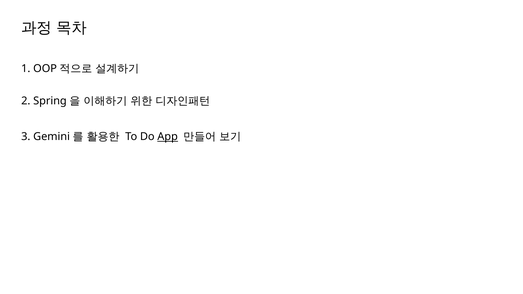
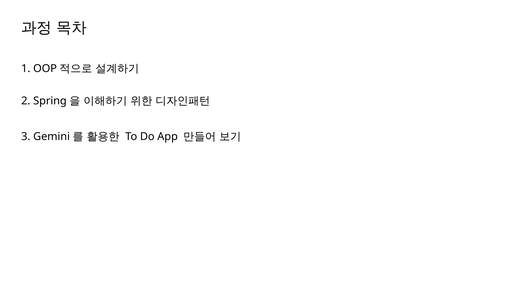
App underline: present -> none (168, 137)
